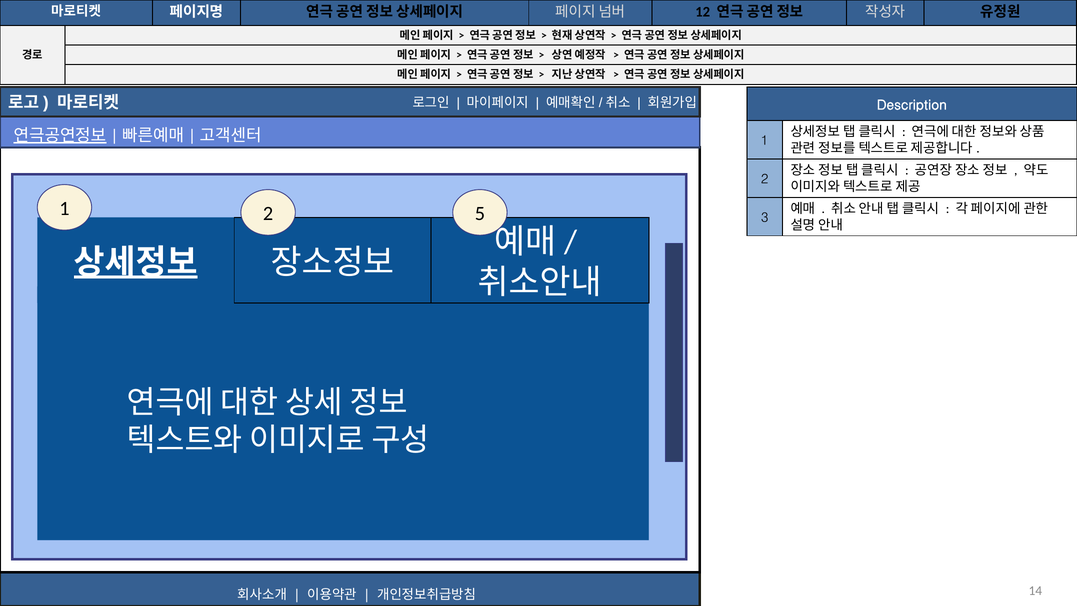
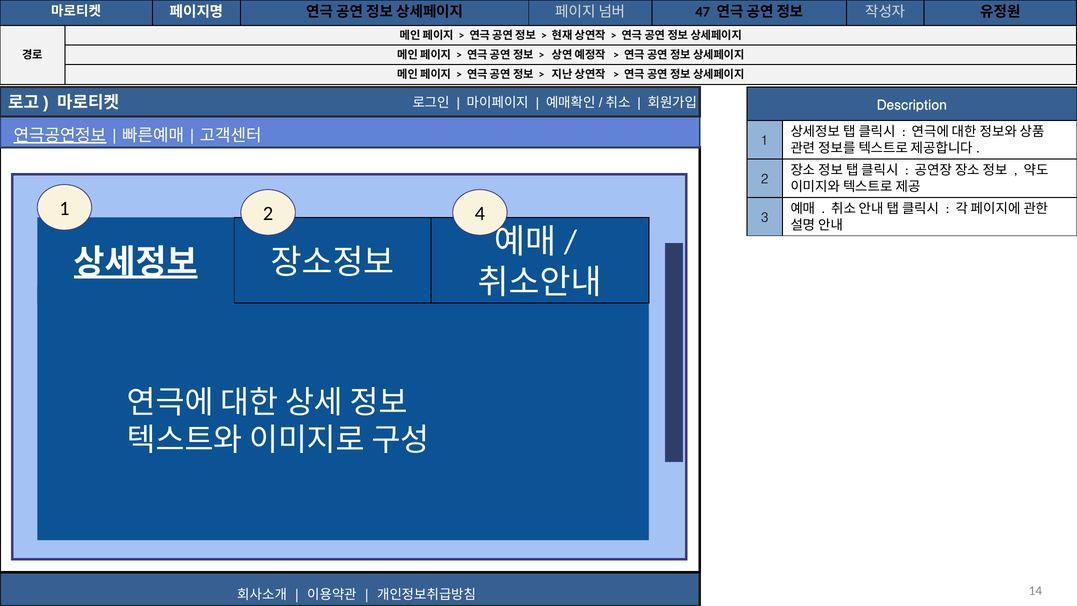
12: 12 -> 47 (703, 12)
5: 5 -> 4 (480, 214)
